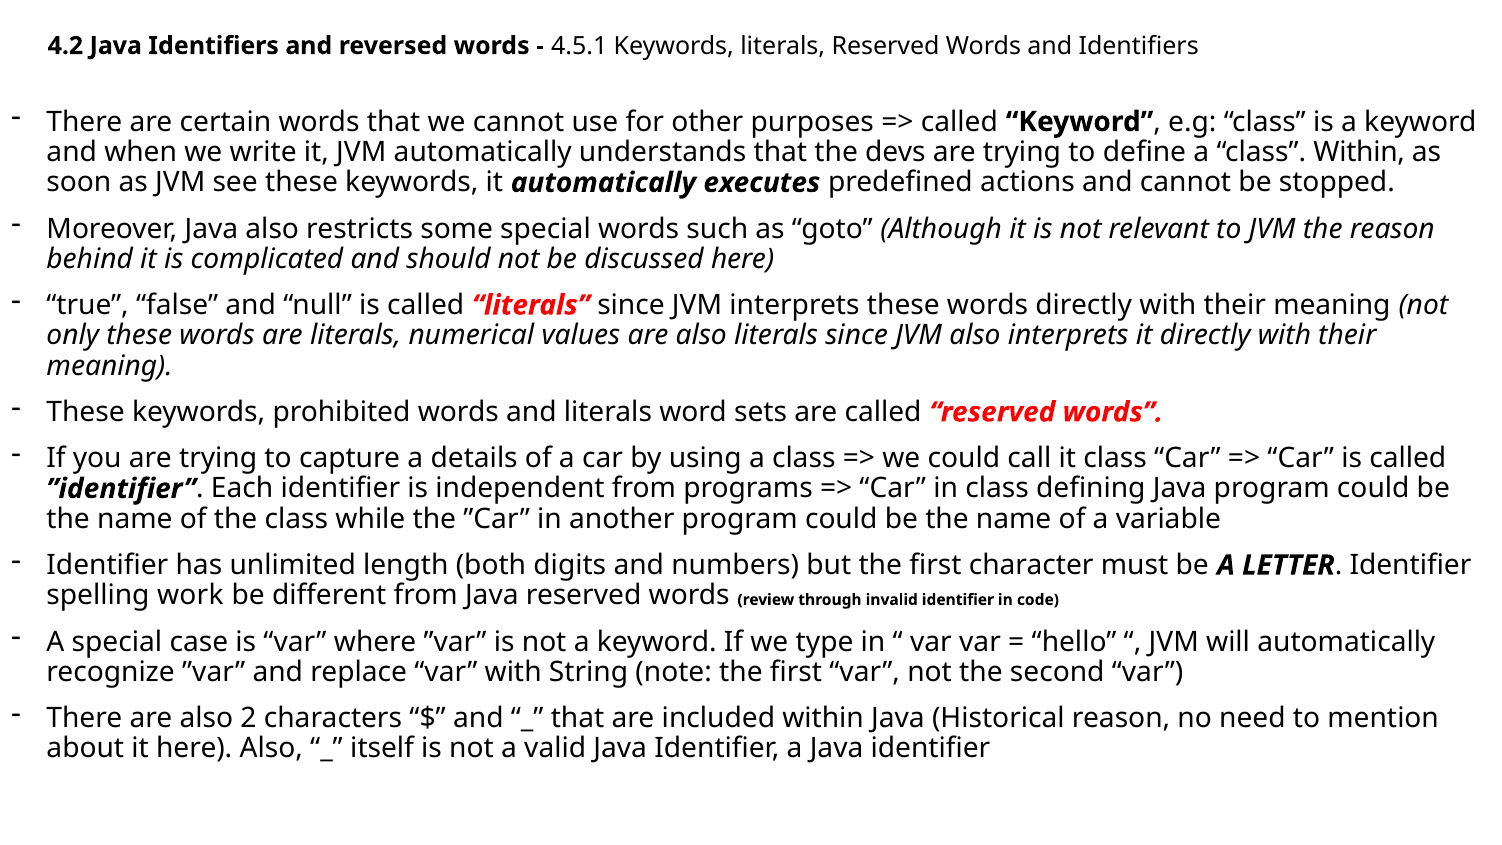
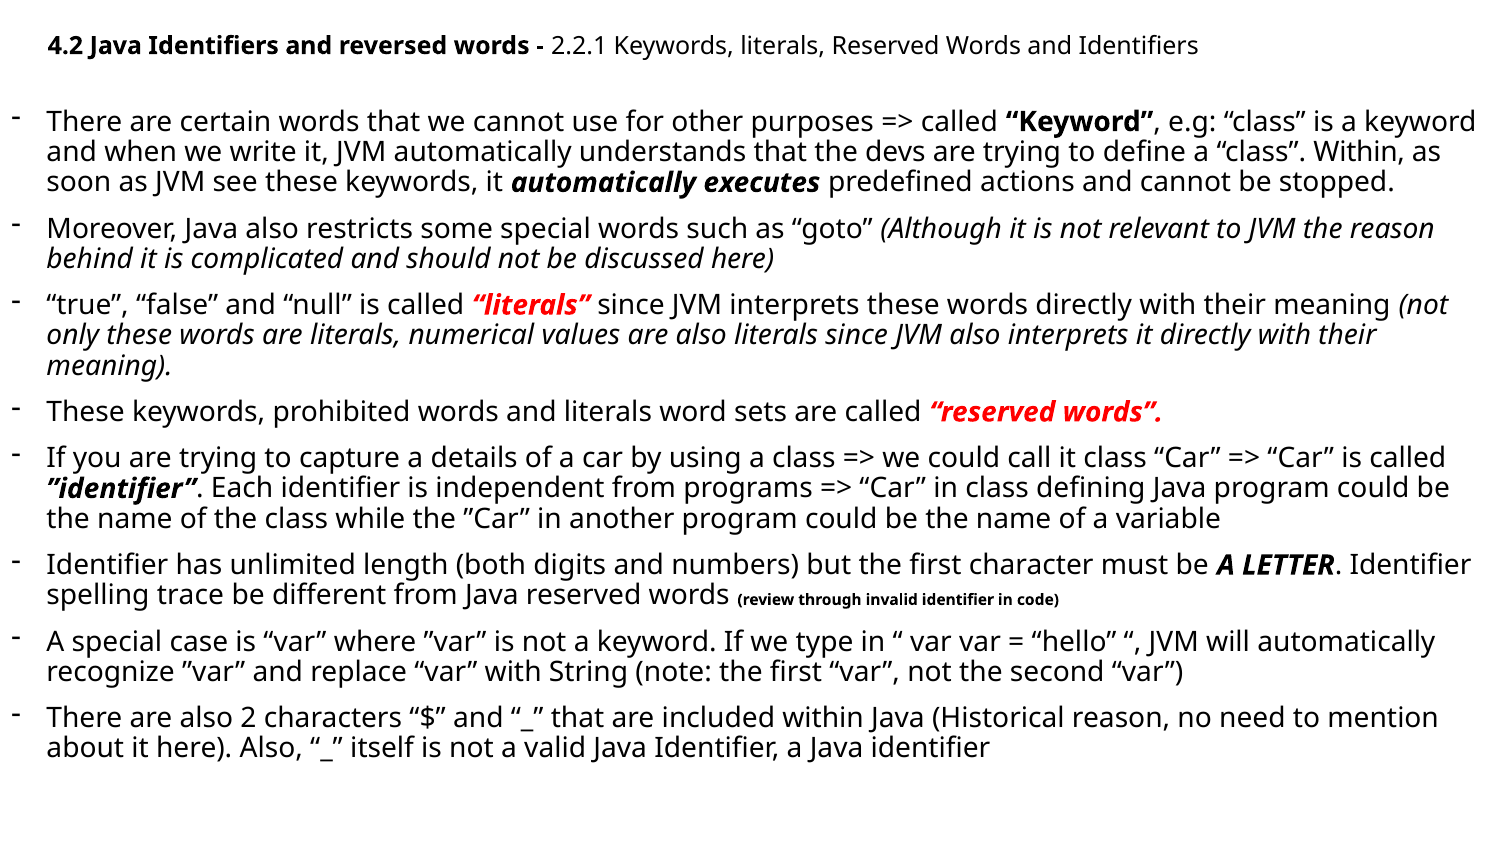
4.5.1: 4.5.1 -> 2.2.1 (579, 46)
work: work -> trace (190, 596)
